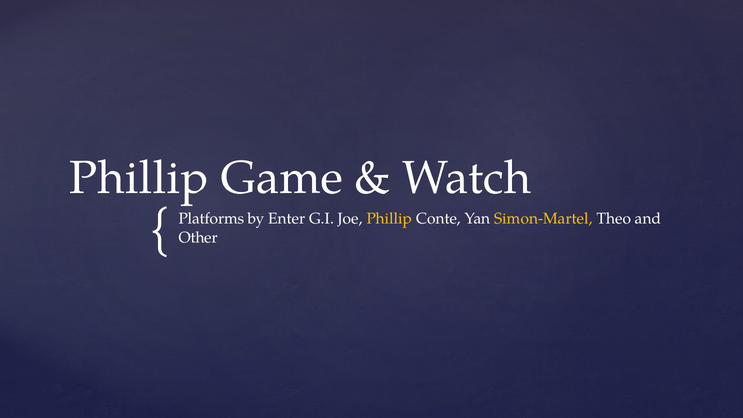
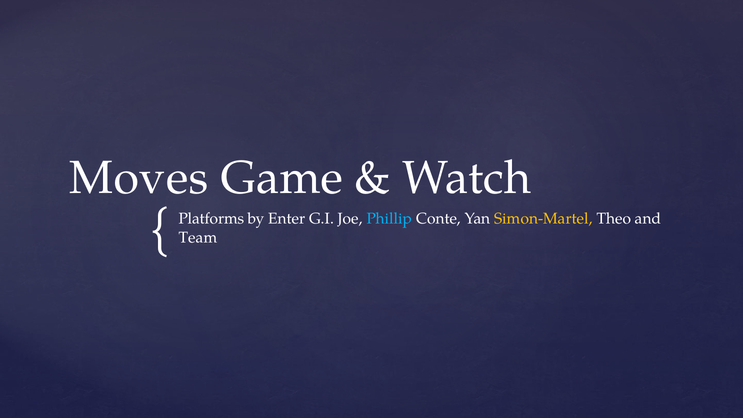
Phillip: Phillip -> Moves (139, 178)
Phillip colour: yellow -> light blue (389, 219)
Other: Other -> Team (198, 237)
